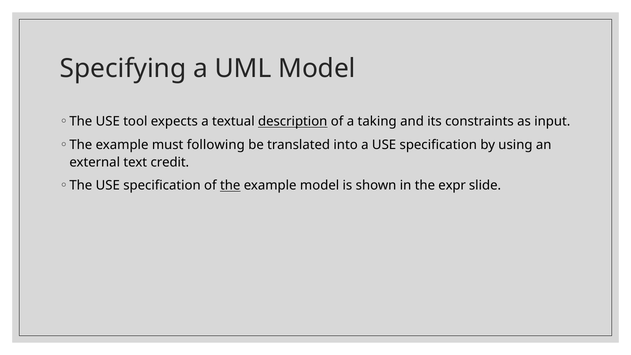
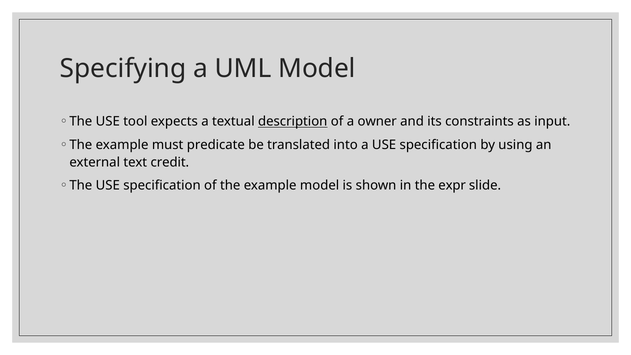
taking: taking -> owner (377, 122)
following: following -> predicate (216, 145)
the underline: present -> none (230, 186)
